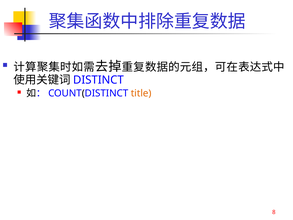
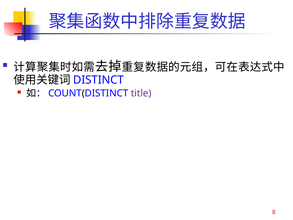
title colour: orange -> purple (141, 93)
